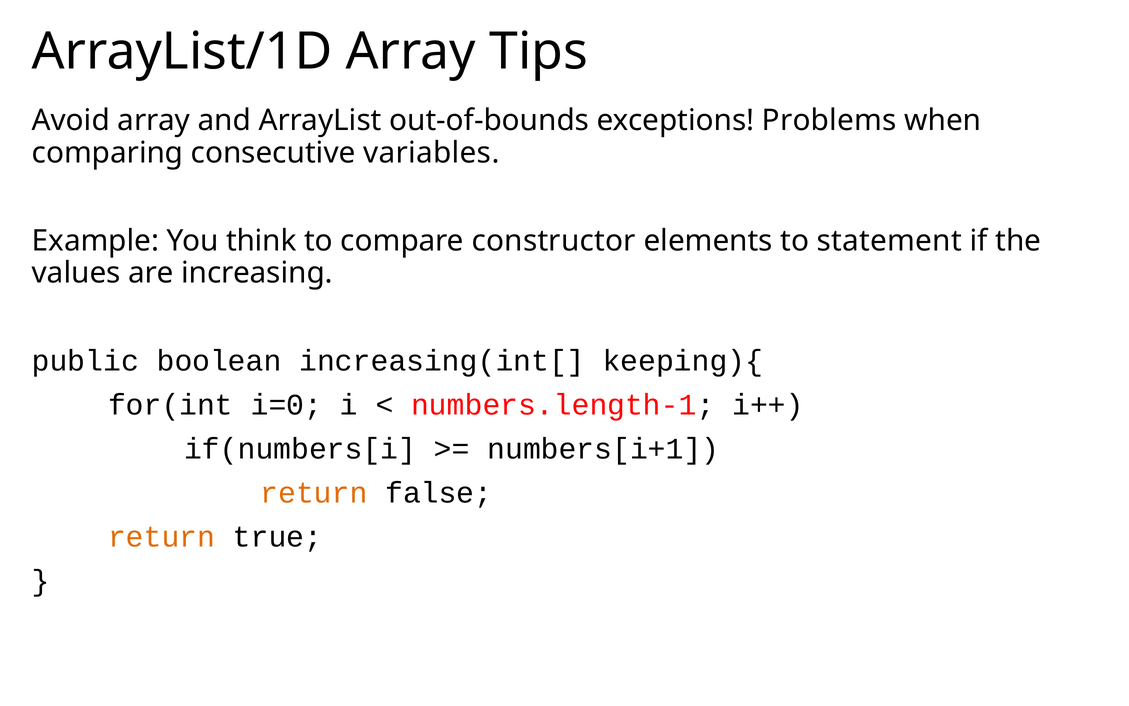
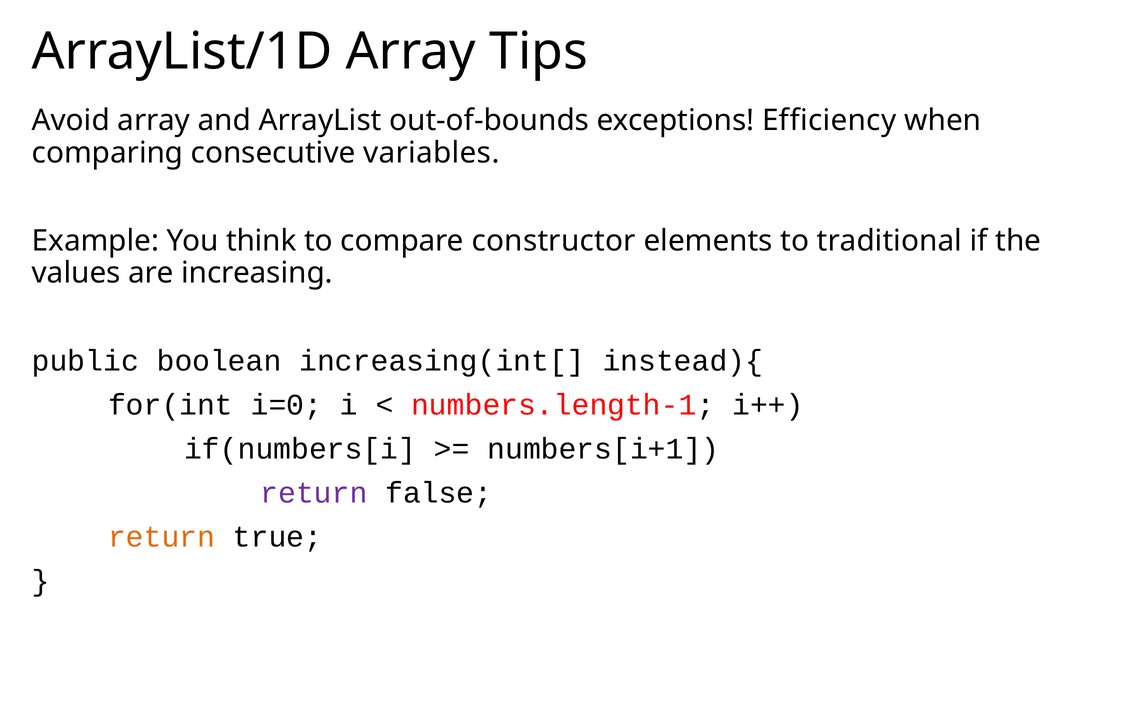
Problems: Problems -> Efficiency (829, 120)
statement: statement -> traditional (889, 241)
keeping){: keeping){ -> instead){ (683, 361)
return colour: orange -> purple (314, 492)
